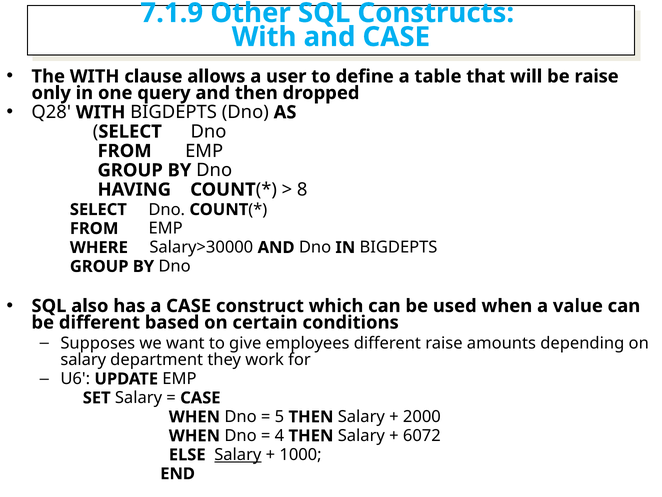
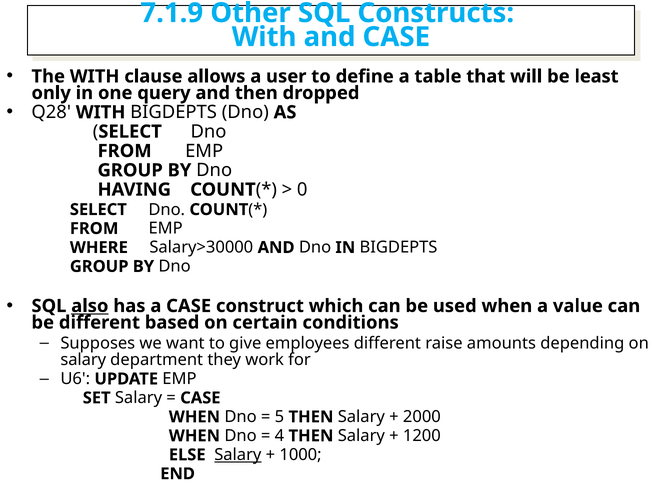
be raise: raise -> least (597, 76)
8: 8 -> 0 (302, 189)
also underline: none -> present (90, 306)
6072: 6072 -> 1200 (422, 435)
